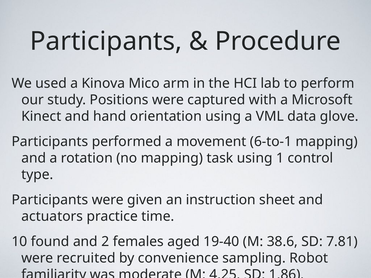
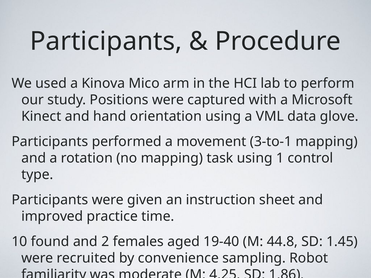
6-to-1: 6-to-1 -> 3-to-1 (271, 142)
actuators: actuators -> improved (52, 217)
38.6: 38.6 -> 44.8 (282, 242)
7.81: 7.81 -> 1.45 (342, 242)
